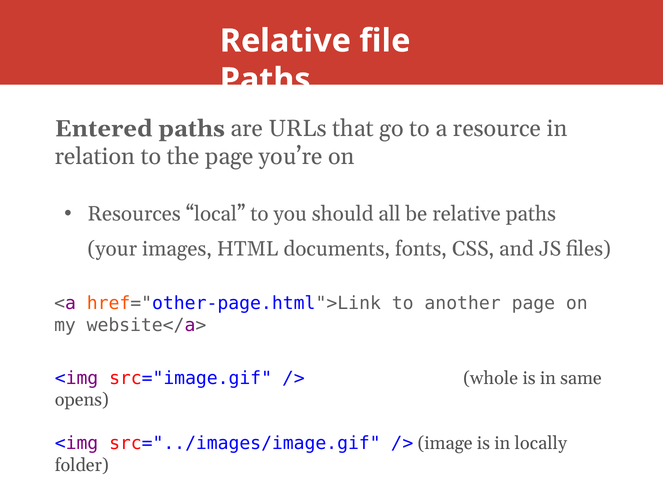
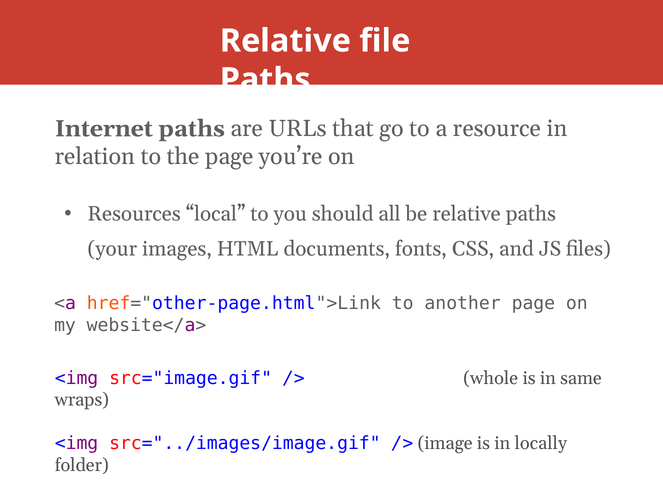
Entered: Entered -> Internet (104, 129)
opens: opens -> wraps (82, 400)
